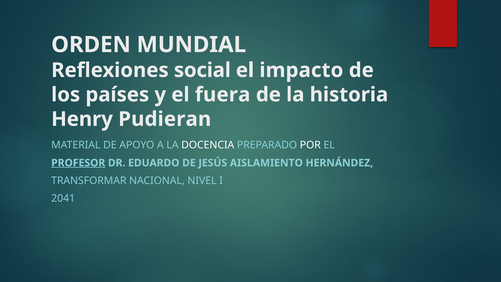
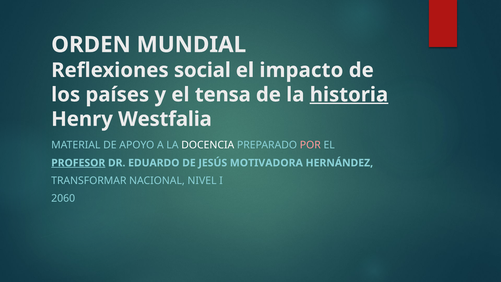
fuera: fuera -> tensa (223, 95)
historia underline: none -> present (349, 95)
Pudieran: Pudieran -> Westfalia (165, 119)
POR colour: white -> pink (310, 145)
AISLAMIENTO: AISLAMIENTO -> MOTIVADORA (266, 163)
2041: 2041 -> 2060 (63, 198)
